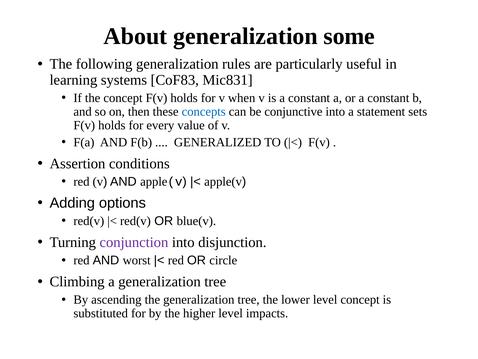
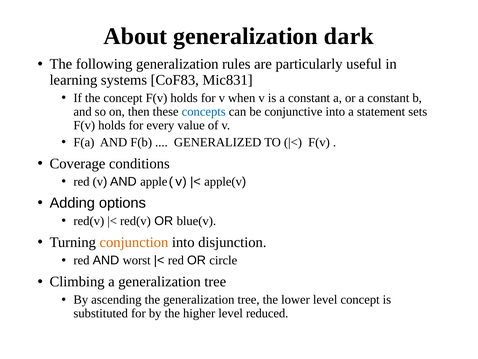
some: some -> dark (349, 36)
Assertion: Assertion -> Coverage (77, 163)
conjunction colour: purple -> orange (134, 242)
impacts: impacts -> reduced (267, 313)
